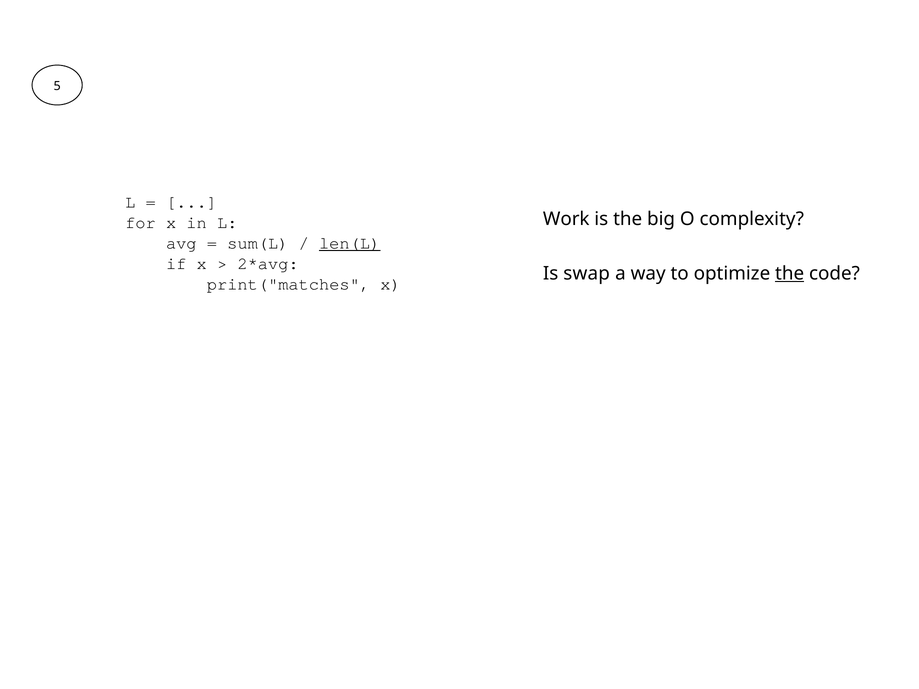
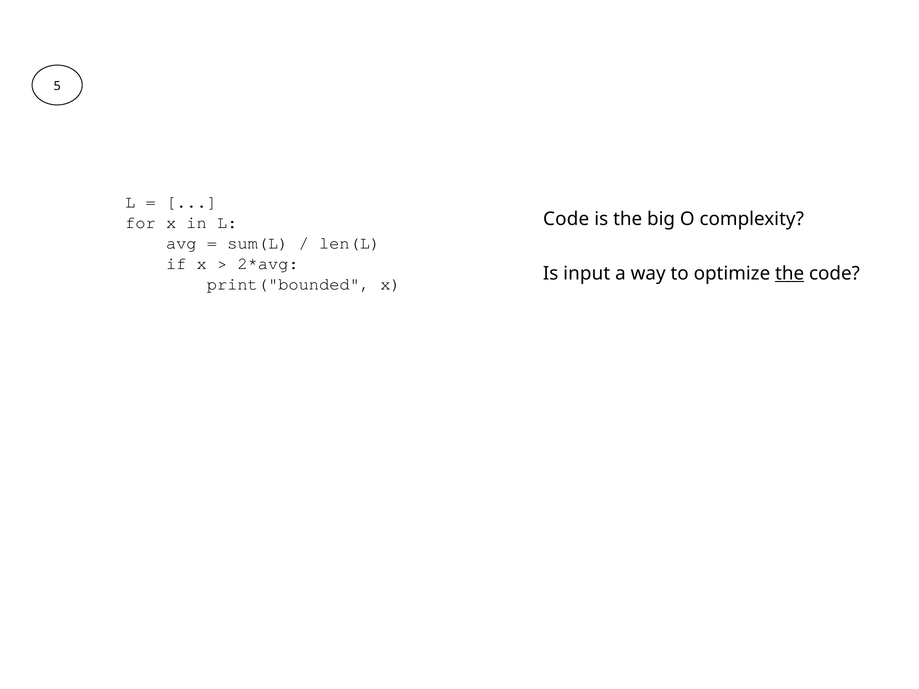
Work: Work -> Code (566, 219)
len(L underline: present -> none (350, 243)
swap: swap -> input (587, 274)
print("matches: print("matches -> print("bounded (288, 284)
